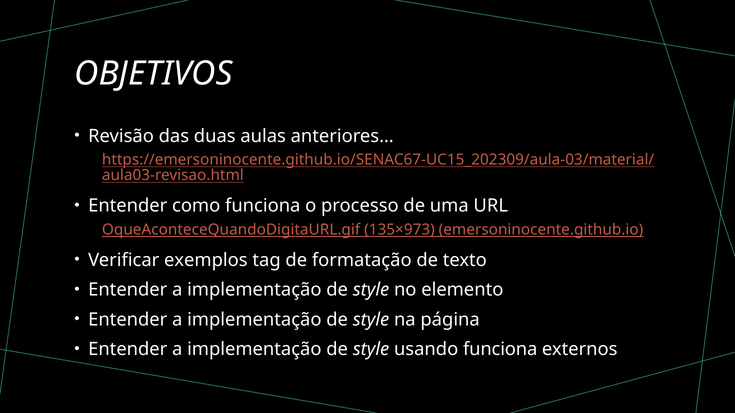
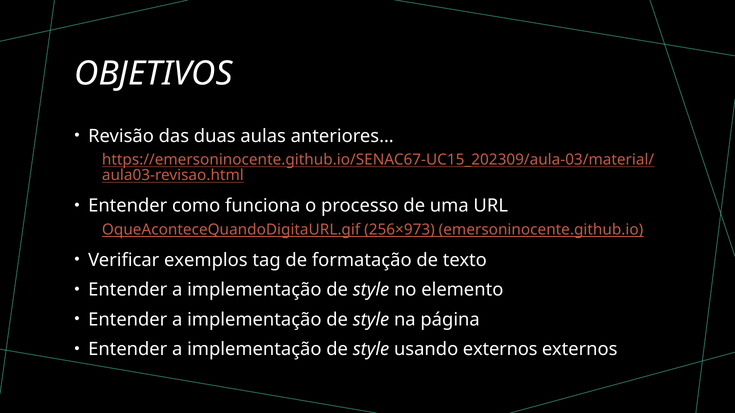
135×973: 135×973 -> 256×973 (399, 230)
usando funciona: funciona -> externos (500, 350)
